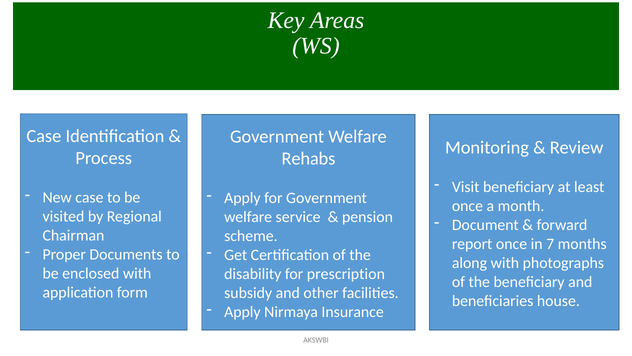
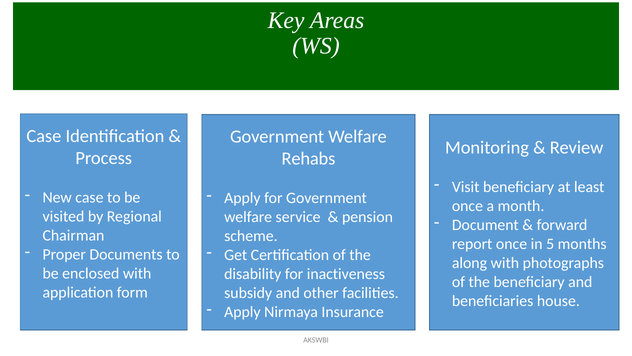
7: 7 -> 5 (550, 244)
prescription: prescription -> inactiveness (346, 274)
